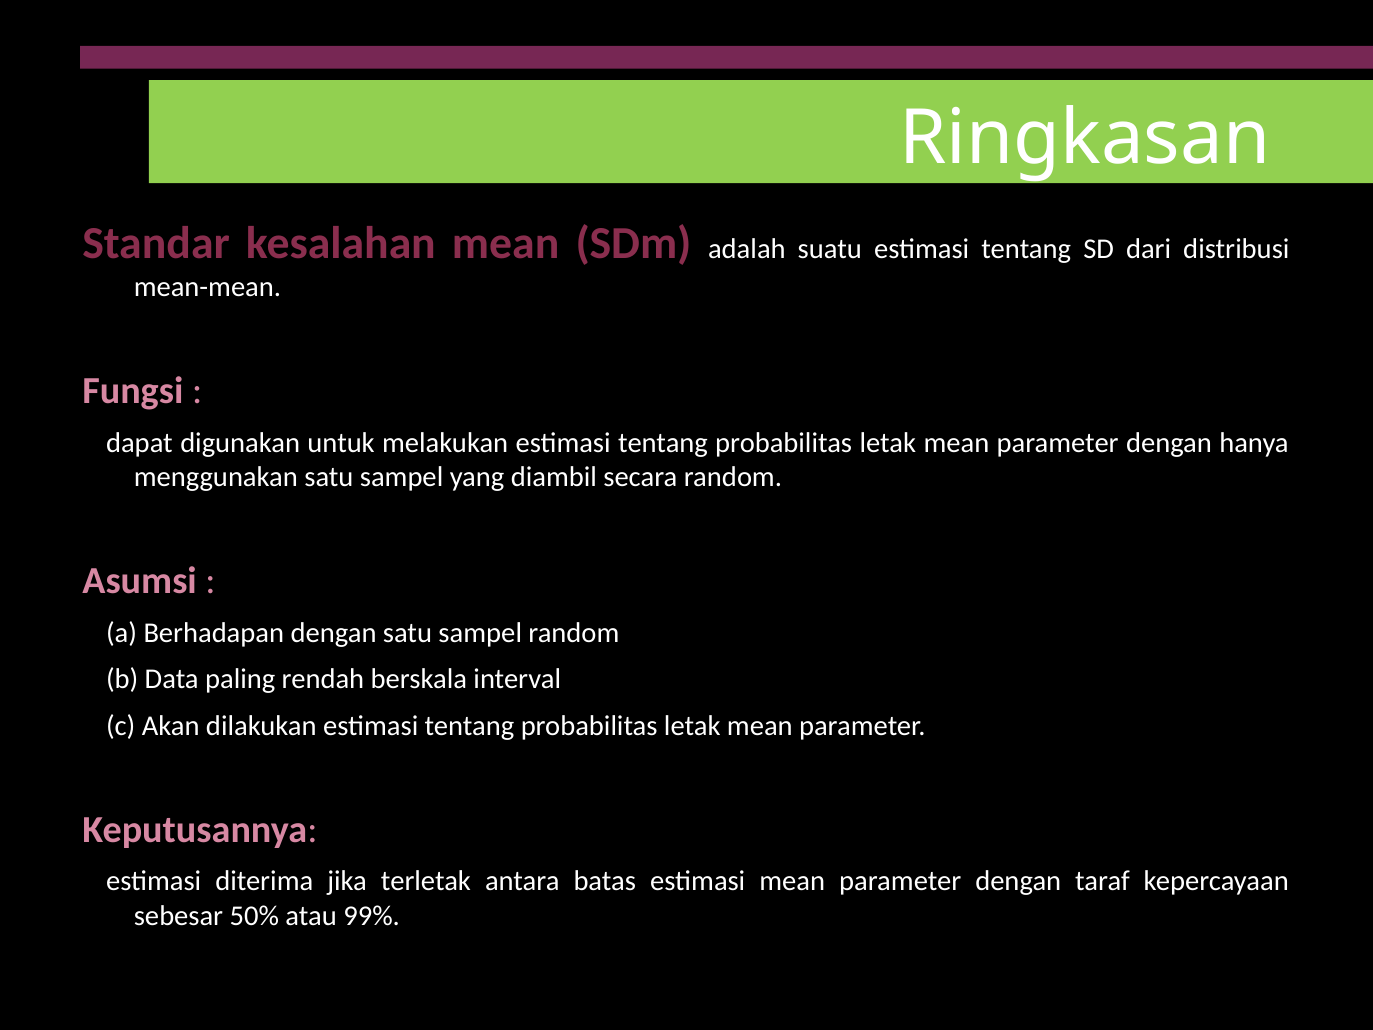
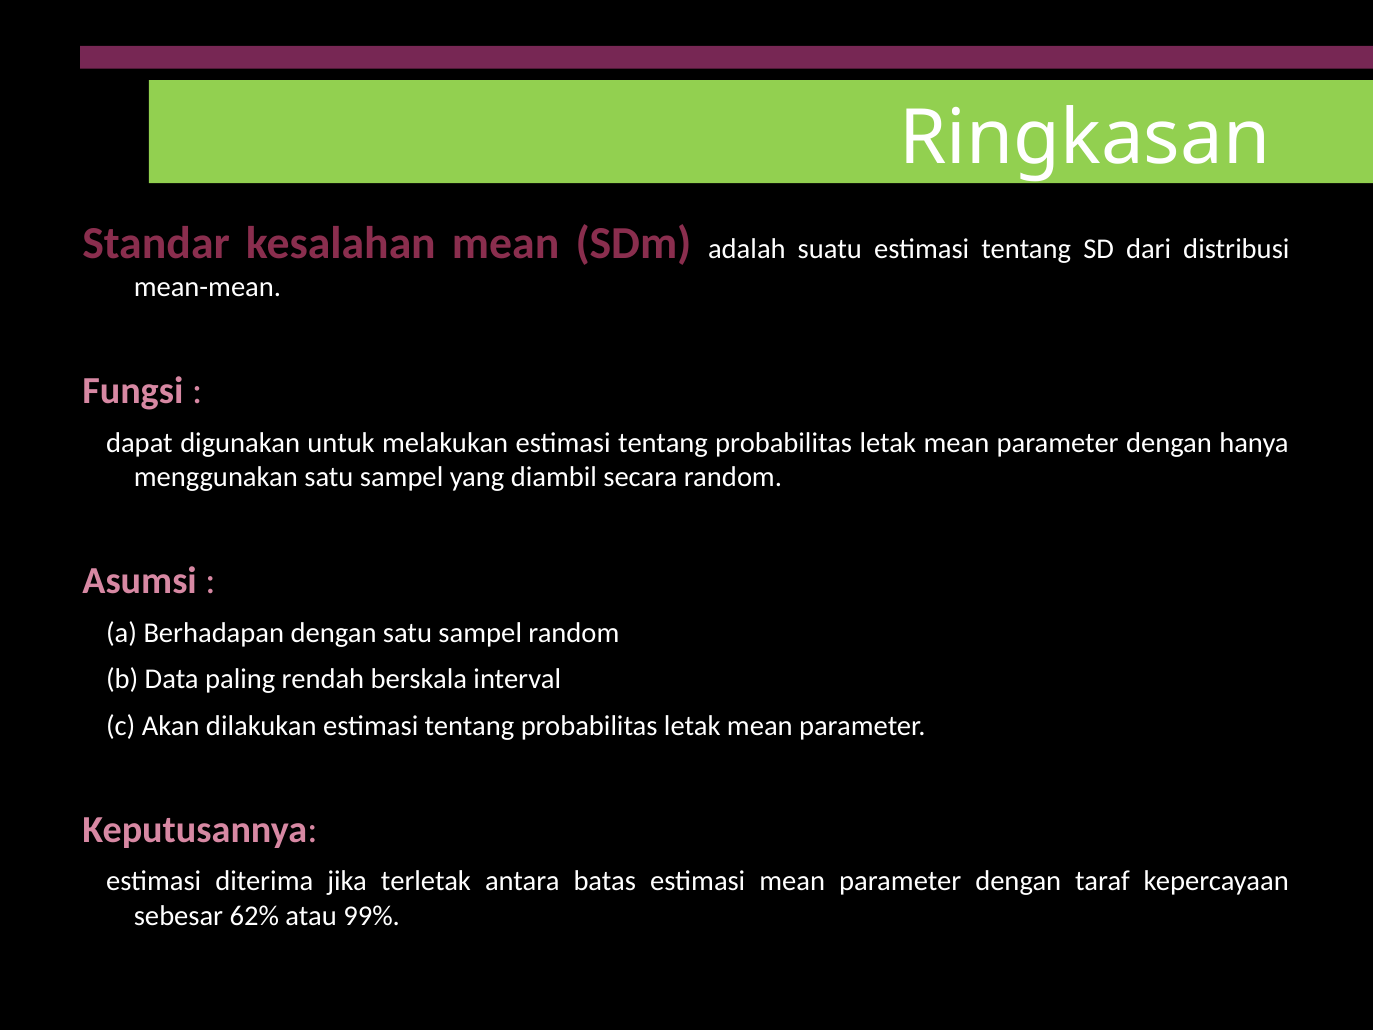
50%: 50% -> 62% (254, 916)
